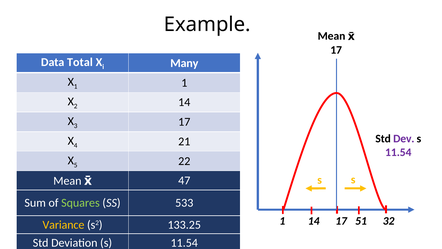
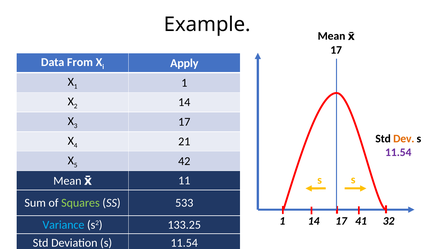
Total: Total -> From (80, 62)
Many: Many -> Apply (184, 63)
Dev colour: purple -> orange (404, 138)
22: 22 -> 42 (184, 161)
47: 47 -> 11 (184, 180)
51: 51 -> 41 (361, 221)
Variance colour: yellow -> light blue (63, 224)
